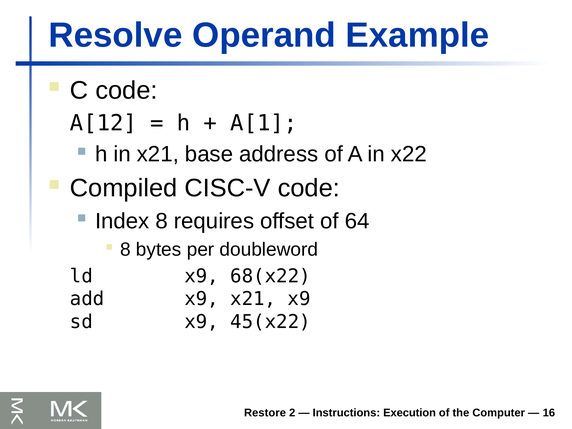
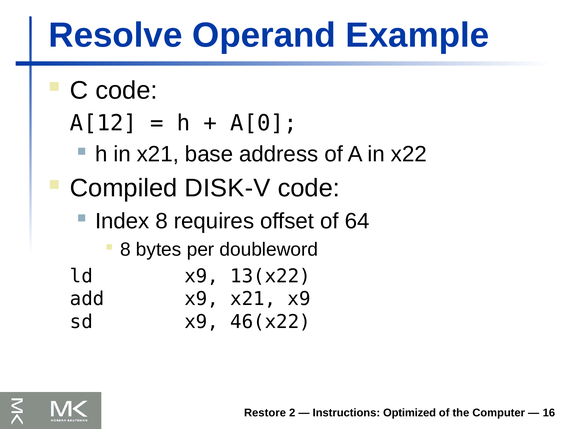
A[1: A[1 -> A[0 (264, 123)
CISC-V: CISC-V -> DISK-V (227, 188)
68(x22: 68(x22 -> 13(x22 (270, 276)
45(x22: 45(x22 -> 46(x22 (270, 322)
Execution: Execution -> Optimized (410, 413)
